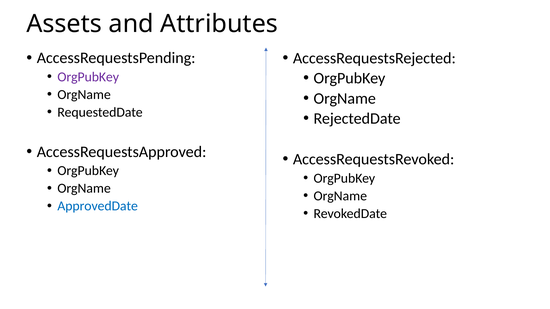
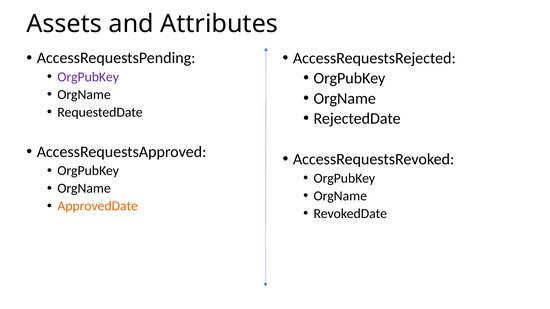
ApprovedDate colour: blue -> orange (98, 206)
